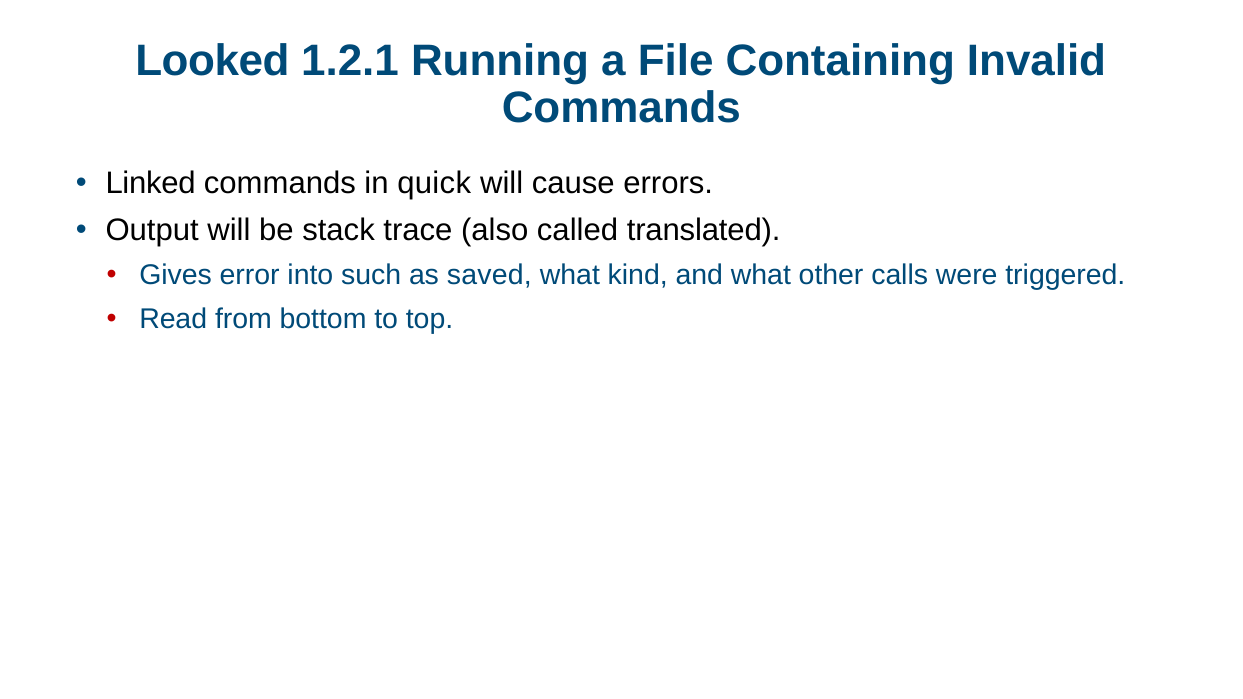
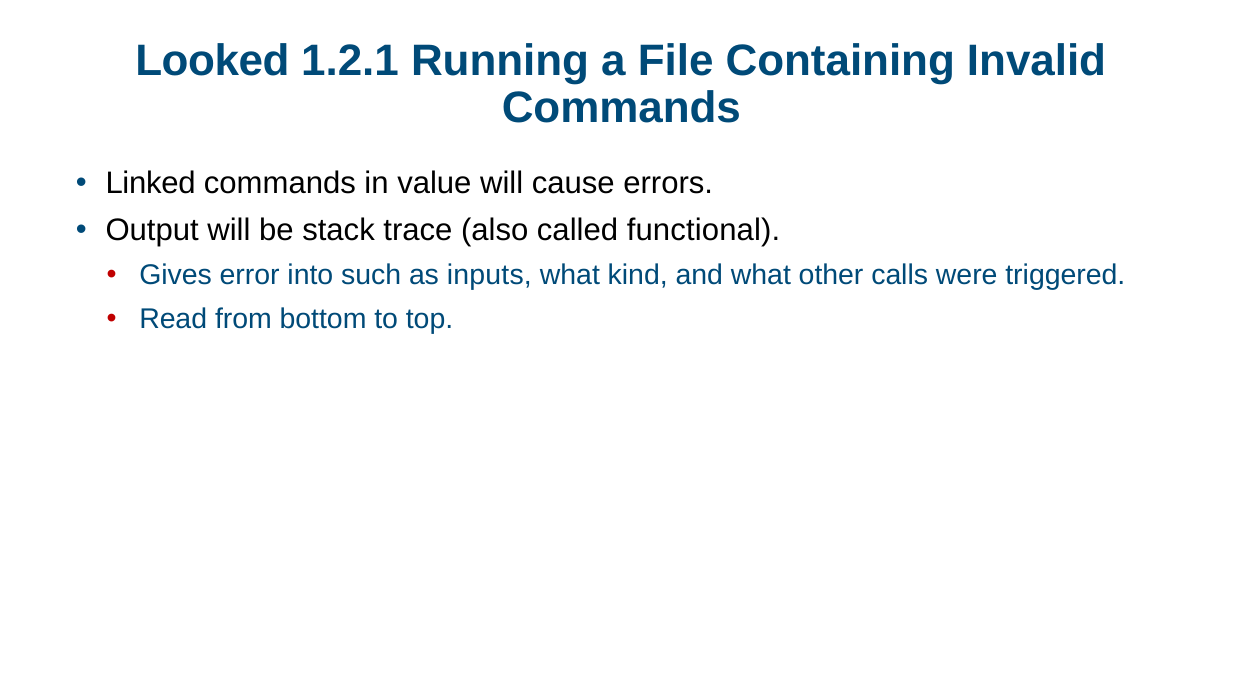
quick: quick -> value (434, 184)
translated: translated -> functional (704, 230)
saved: saved -> inputs (489, 275)
